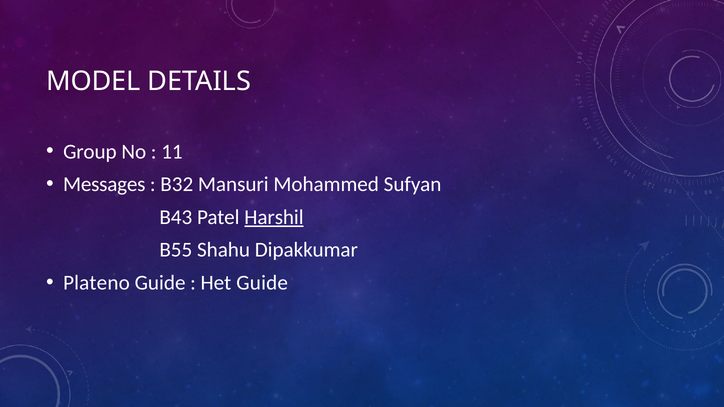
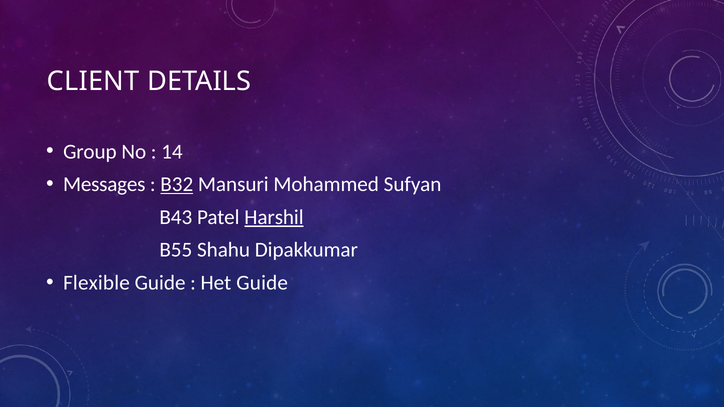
MODEL: MODEL -> CLIENT (93, 81)
11: 11 -> 14 (172, 152)
B32 underline: none -> present (177, 184)
Plateno: Plateno -> Flexible (96, 283)
